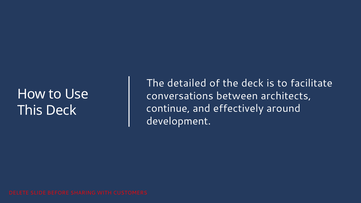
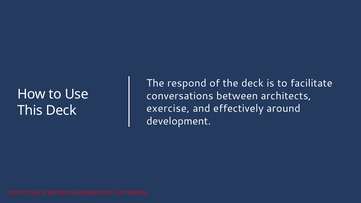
detailed: detailed -> respond (187, 83)
continue: continue -> exercise (168, 109)
